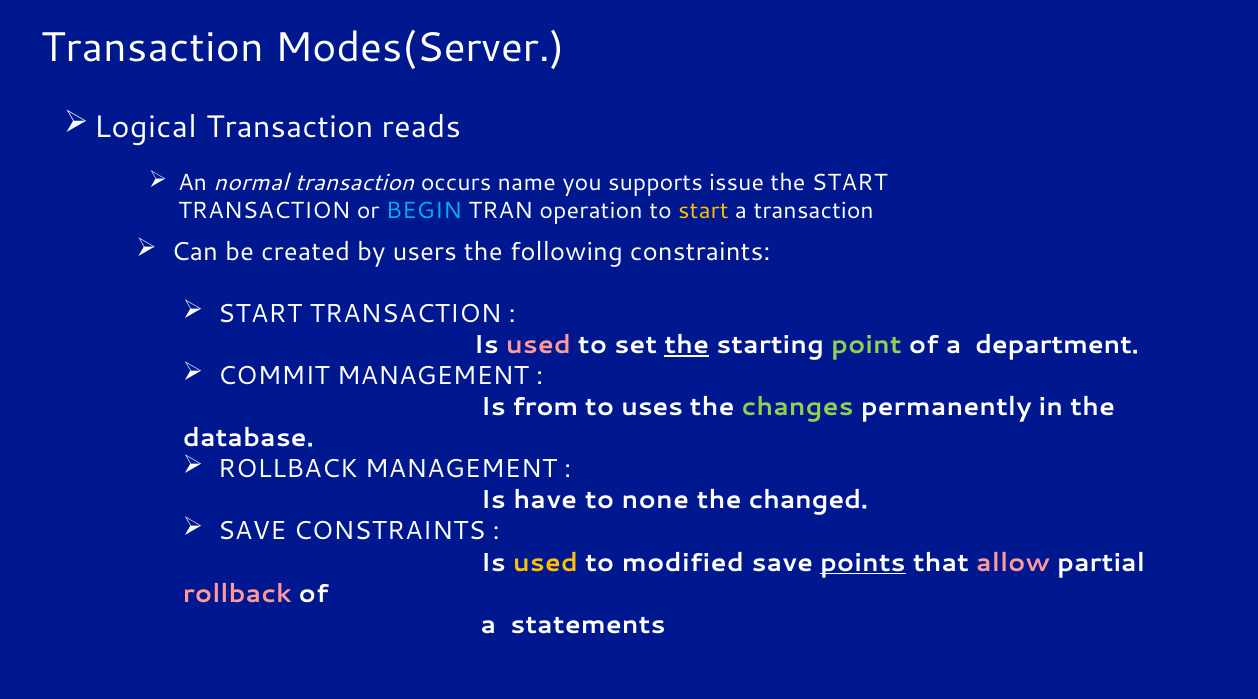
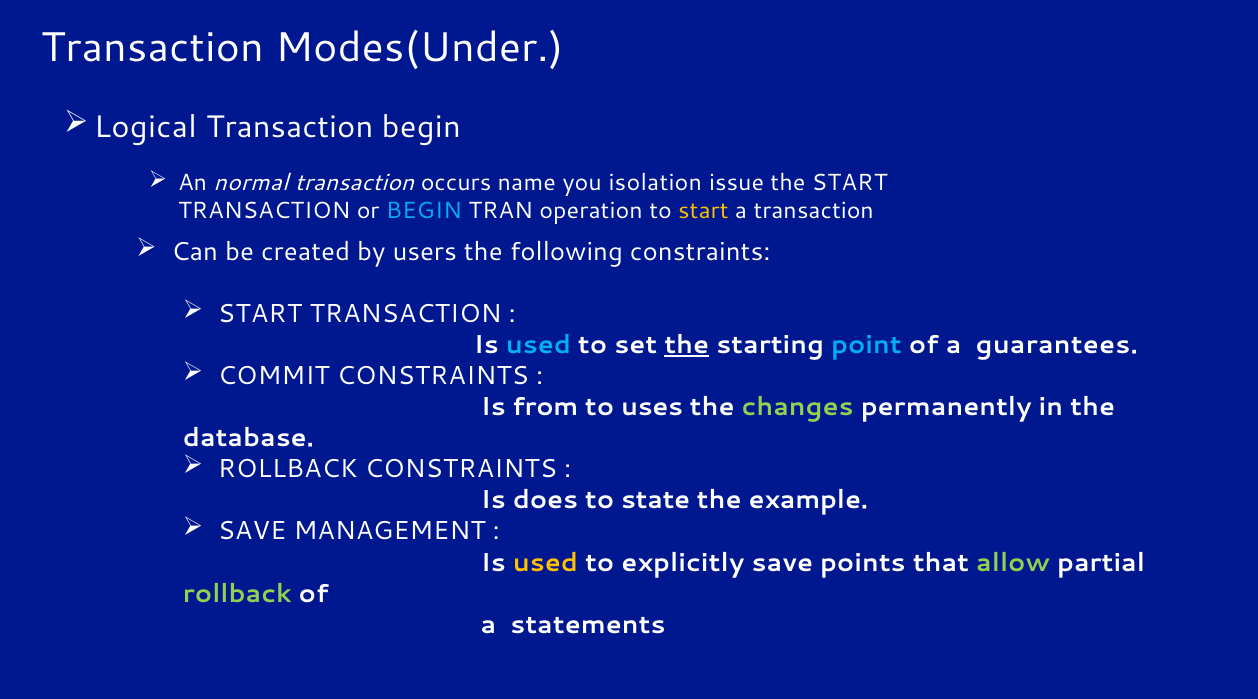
Modes(Server: Modes(Server -> Modes(Under (419, 48)
Transaction reads: reads -> begin (421, 128)
supports: supports -> isolation (655, 183)
used colour: pink -> light blue (538, 345)
point colour: light green -> light blue (866, 345)
department: department -> guarantees (1057, 345)
COMMIT MANAGEMENT: MANAGEMENT -> CONSTRAINTS (433, 376)
ROLLBACK MANAGEMENT: MANAGEMENT -> CONSTRAINTS (461, 469)
have: have -> does (545, 500)
none: none -> state (656, 500)
changed: changed -> example (808, 500)
SAVE CONSTRAINTS: CONSTRAINTS -> MANAGEMENT (390, 531)
modified: modified -> explicitly (683, 562)
points underline: present -> none (863, 562)
allow colour: pink -> light green (1013, 562)
rollback colour: pink -> light green (237, 593)
